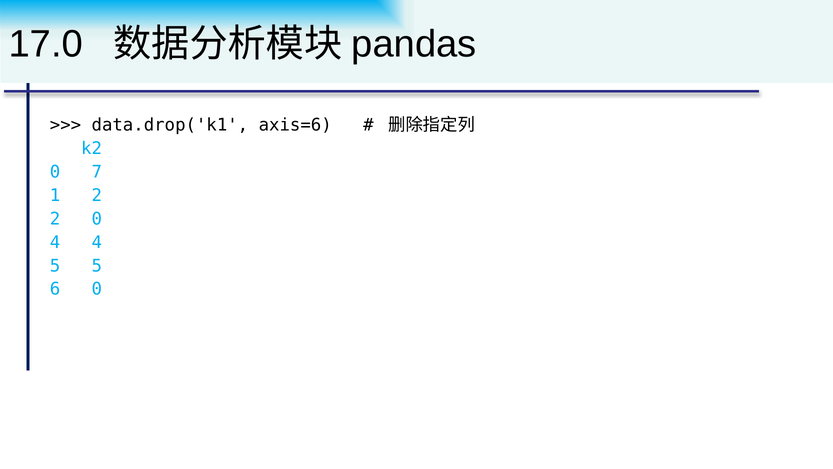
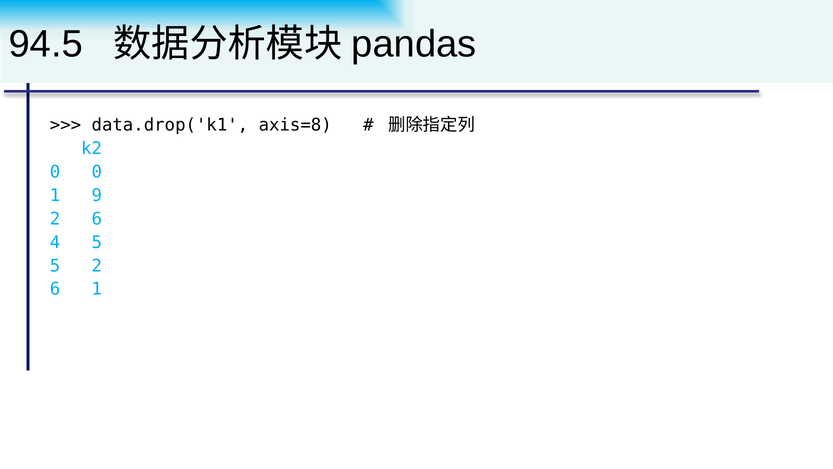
17.0: 17.0 -> 94.5 (46, 44)
axis=6: axis=6 -> axis=8 (295, 125)
0 7: 7 -> 0 (97, 172)
1 2: 2 -> 9 (97, 195)
0: 0 -> 6 (97, 219)
4 4: 4 -> 5 (97, 242)
5 5: 5 -> 2 (97, 266)
6 0: 0 -> 1 (97, 289)
